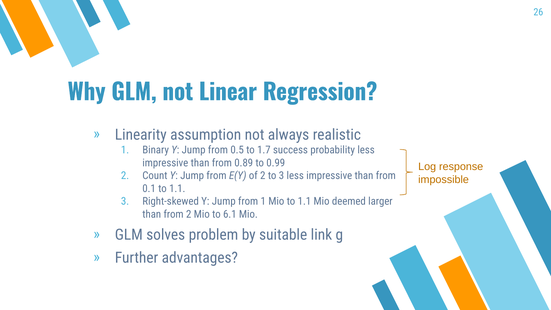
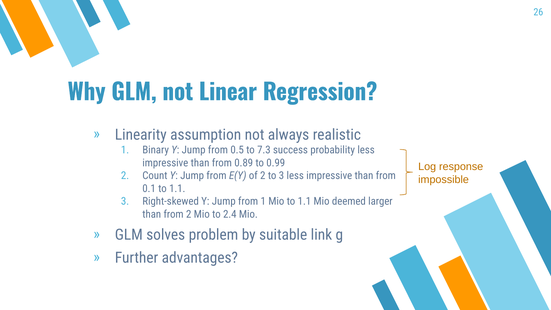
1.7: 1.7 -> 7.3 (264, 150)
6.1: 6.1 -> 2.4 (230, 214)
